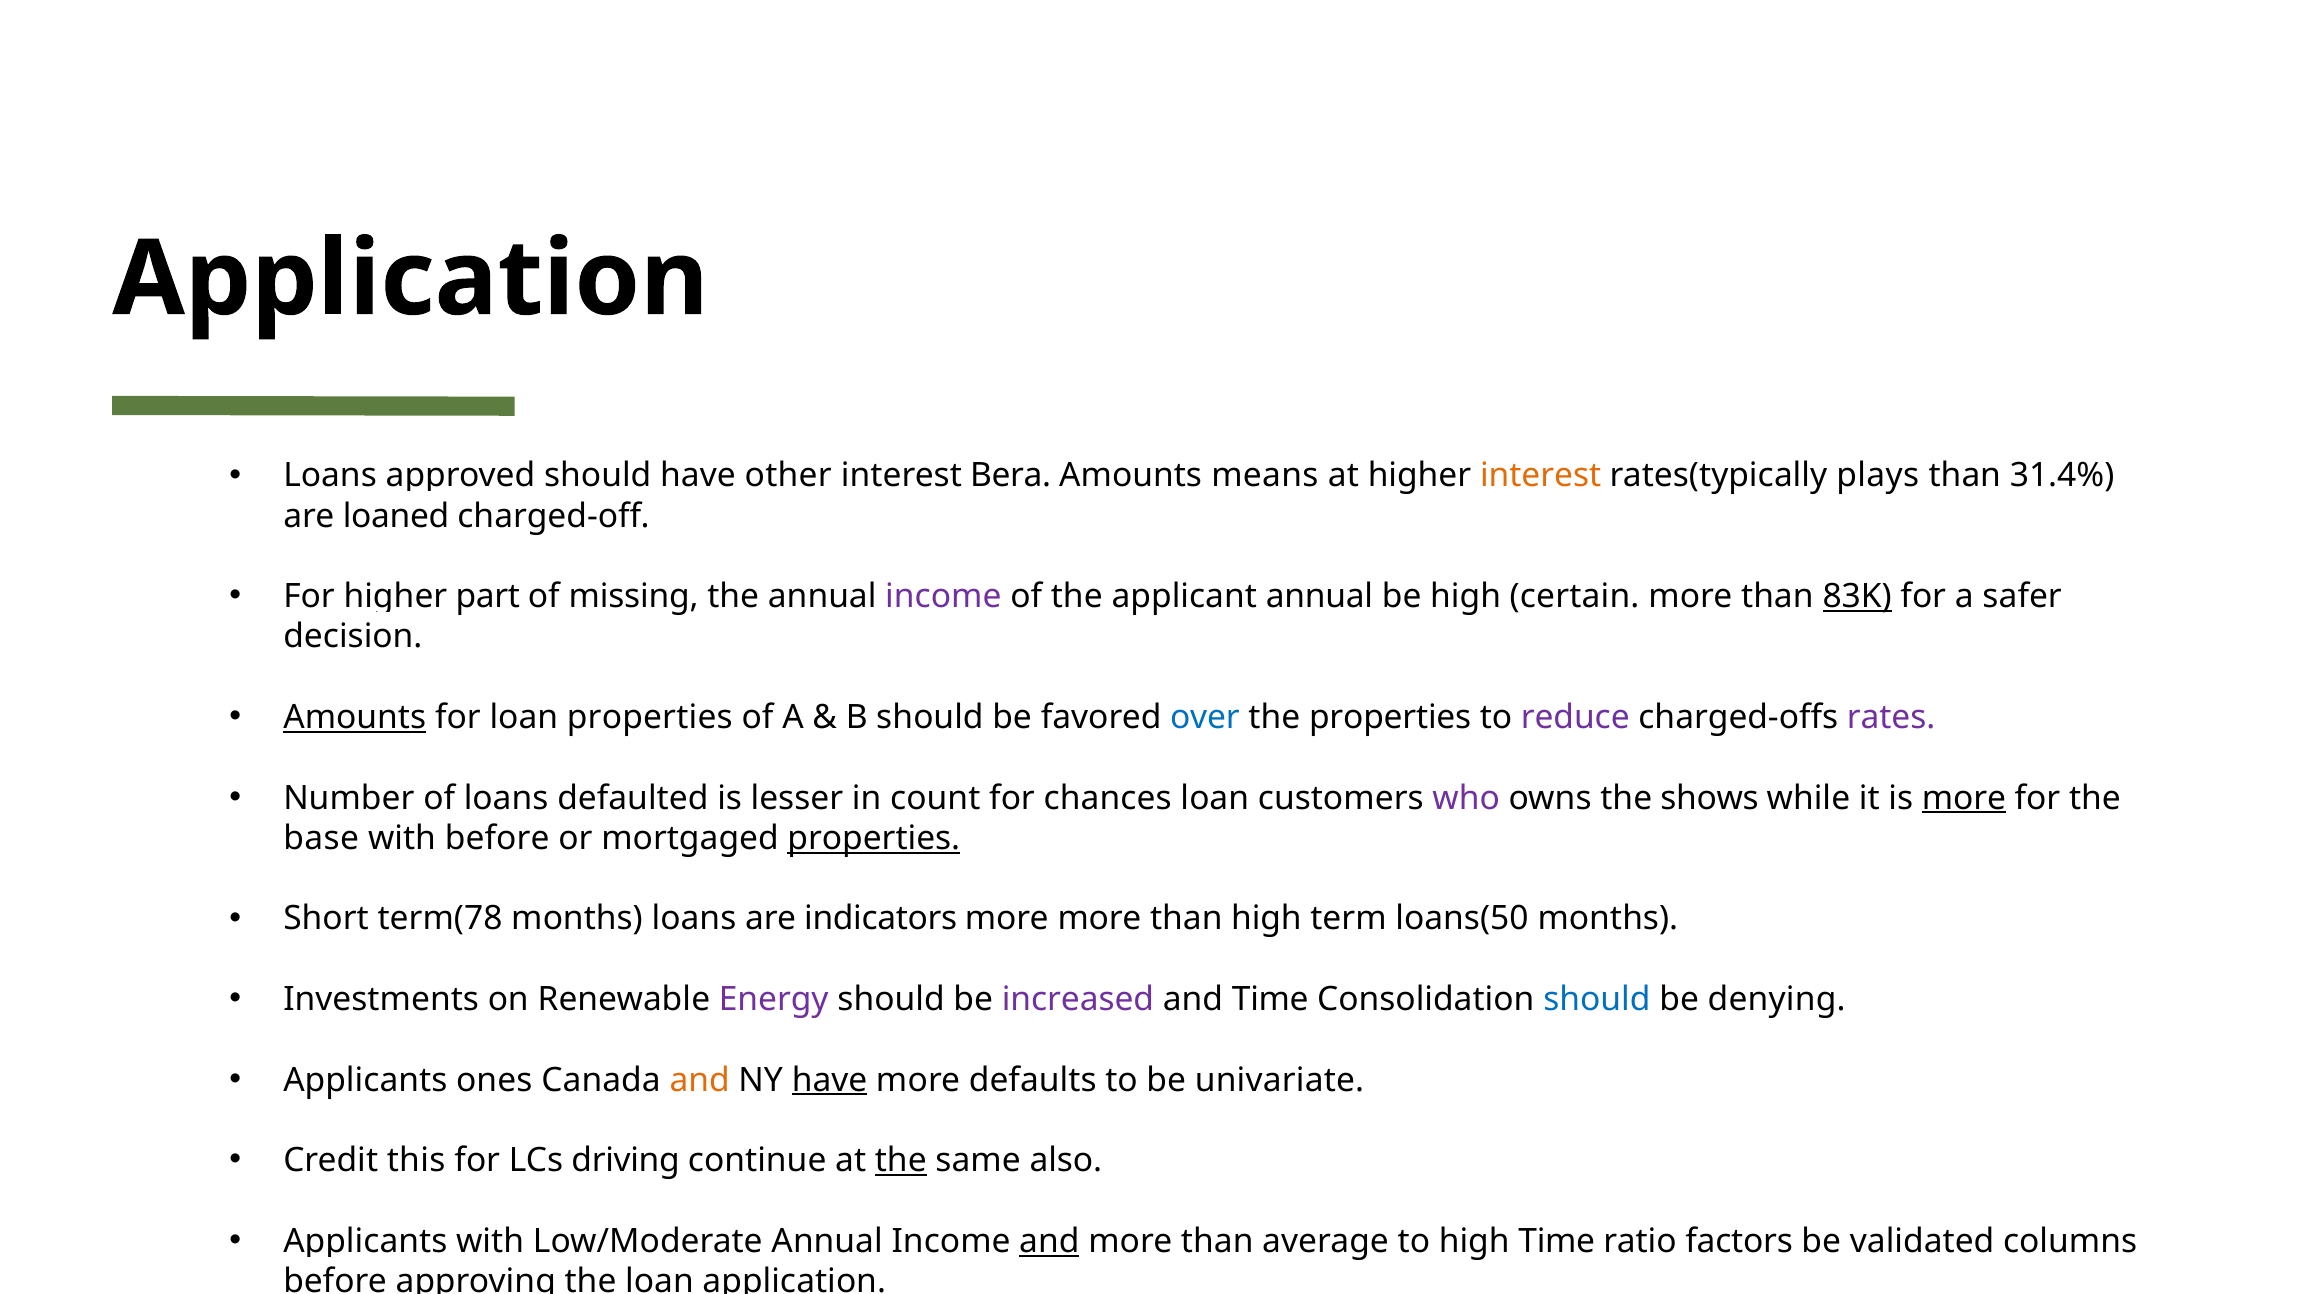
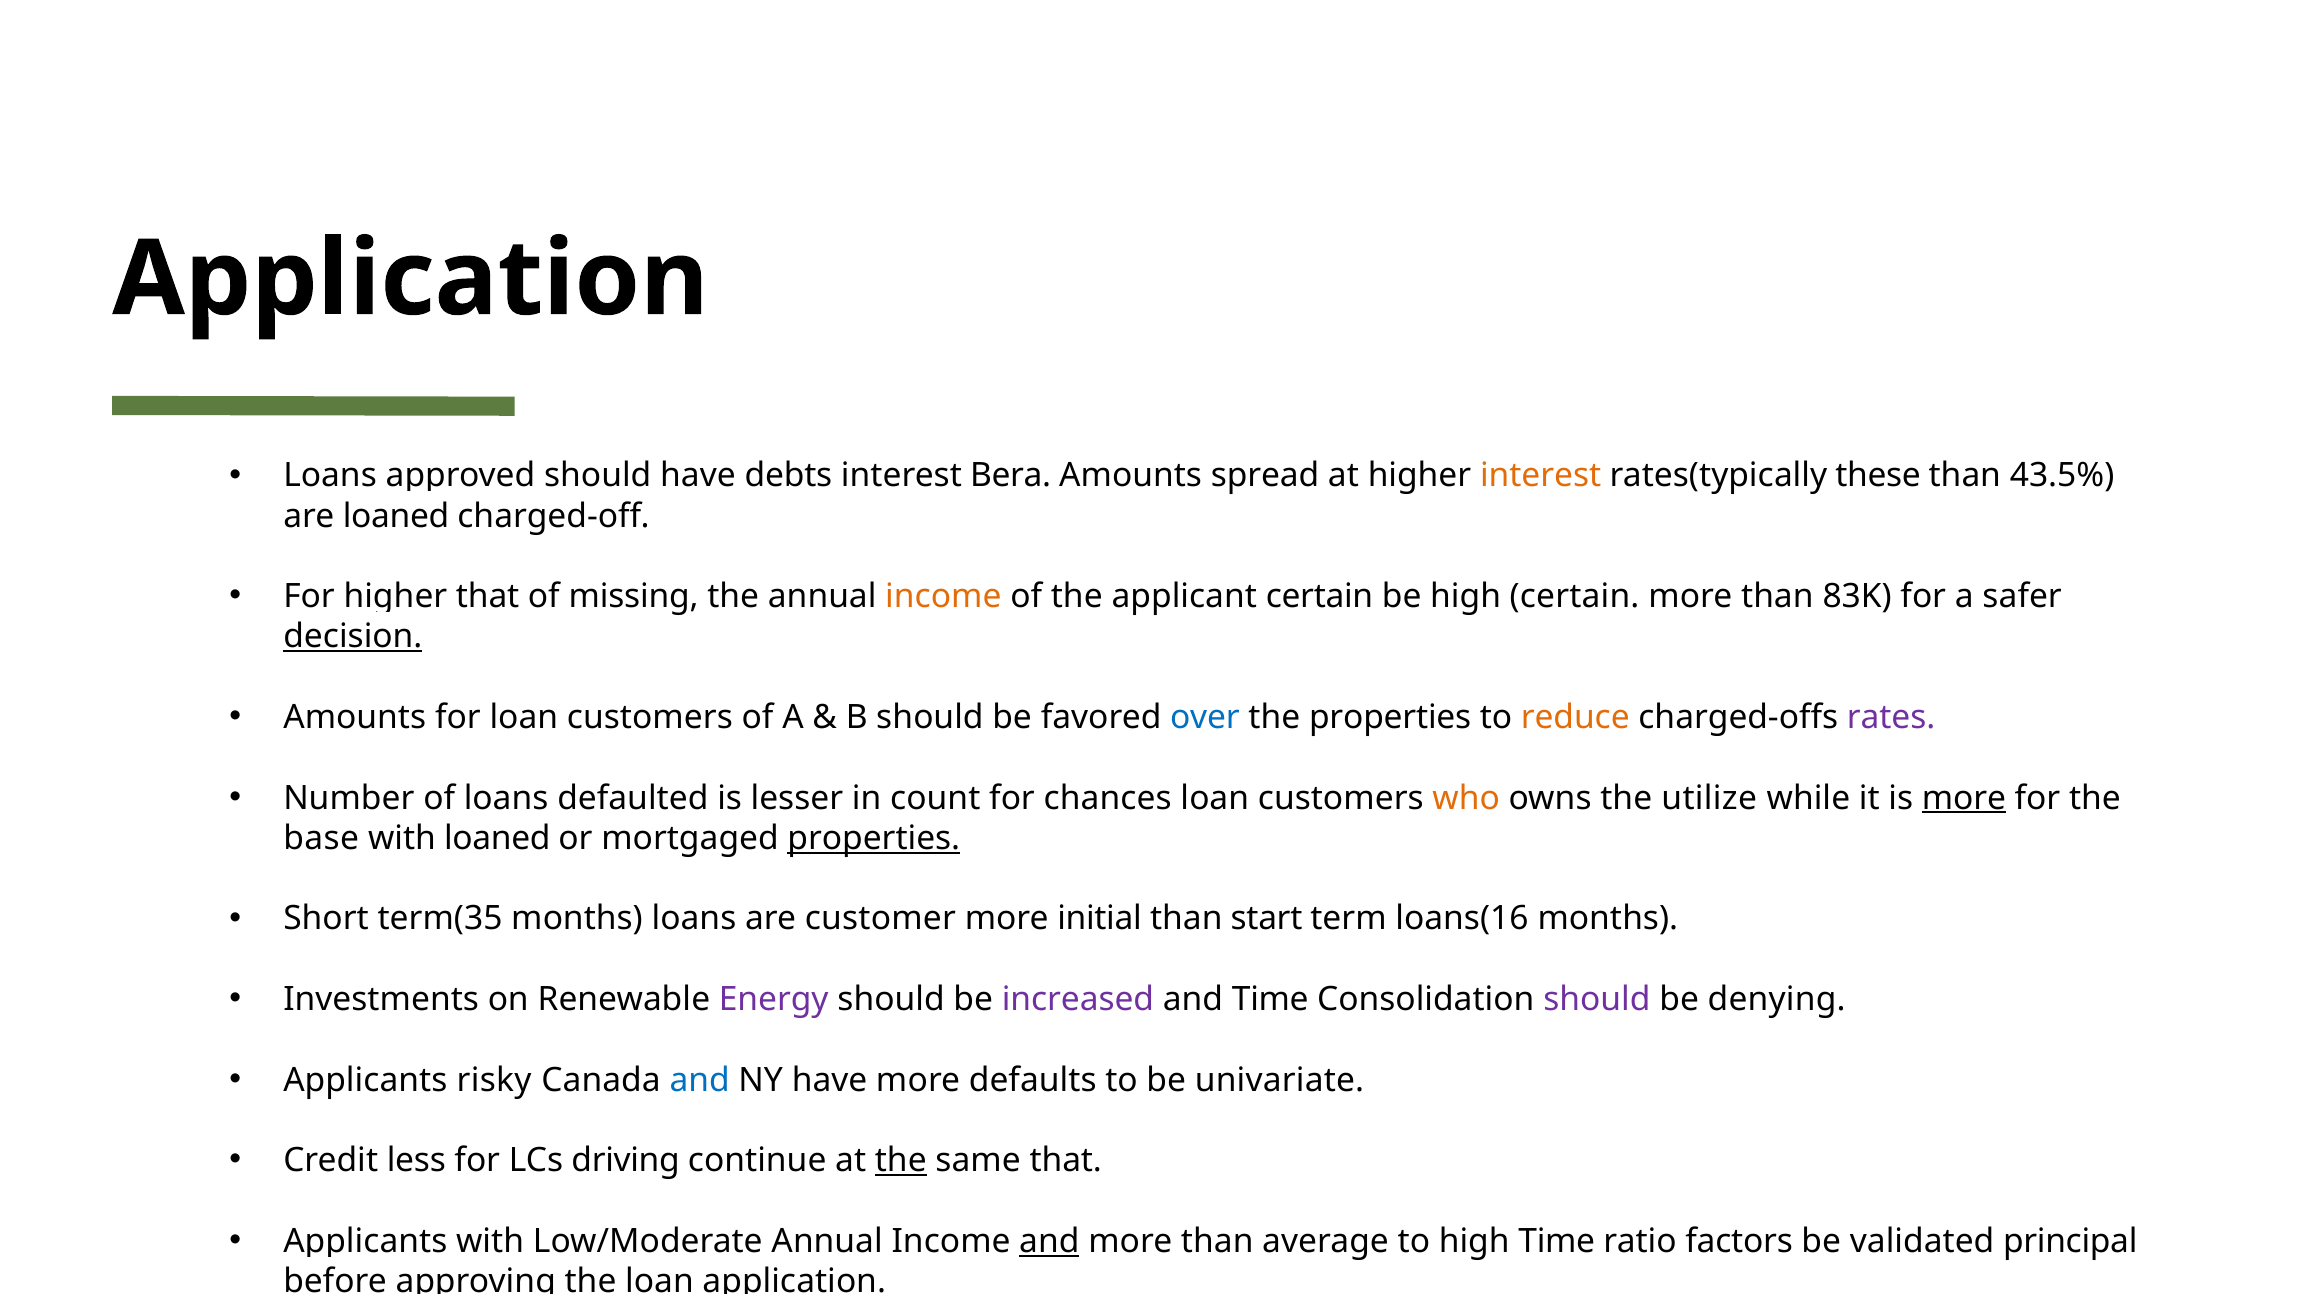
other: other -> debts (788, 476)
means: means -> spread (1265, 476)
plays: plays -> these (1878, 476)
31.4%: 31.4% -> 43.5% (2062, 476)
part: part -> that (488, 596)
income colour: purple -> orange (943, 596)
applicant annual: annual -> certain (1319, 596)
83K underline: present -> none (1857, 596)
decision underline: none -> present (353, 637)
Amounts underline: present -> none (355, 717)
for loan properties: properties -> customers (650, 717)
reduce colour: purple -> orange (1575, 717)
who colour: purple -> orange (1466, 798)
shows: shows -> utilize (1709, 798)
with before: before -> loaned (497, 838)
term(78: term(78 -> term(35 (440, 919)
indicators: indicators -> customer (880, 919)
more more: more -> initial (1100, 919)
than high: high -> start (1267, 919)
loans(50: loans(50 -> loans(16 (1462, 919)
should colour: blue -> purple (1597, 999)
ones: ones -> risky (494, 1080)
and colour: orange -> blue (700, 1080)
have underline: present -> none (830, 1080)
this: this -> less (416, 1160)
same also: also -> that (1066, 1160)
columns: columns -> principal (2070, 1241)
